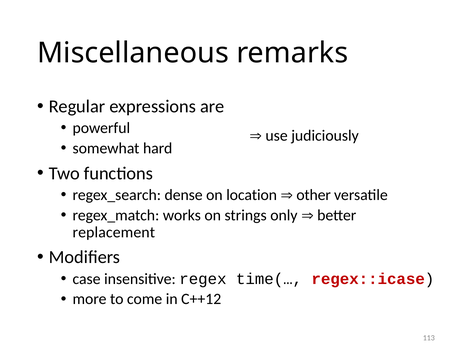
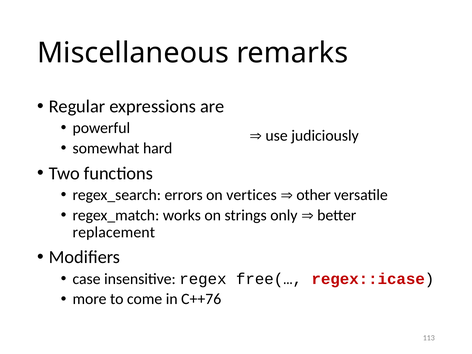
dense: dense -> errors (184, 195)
location: location -> vertices (252, 195)
time(…: time(… -> free(… (269, 279)
C++12: C++12 -> C++76 (201, 299)
